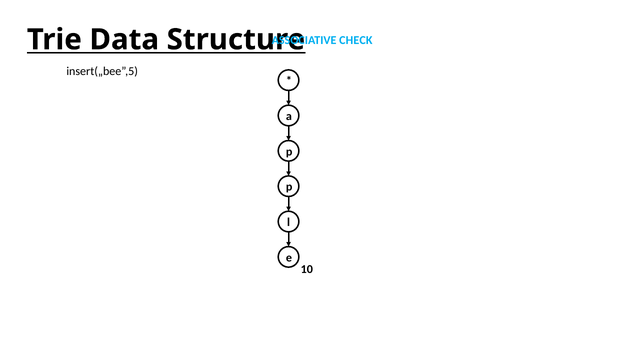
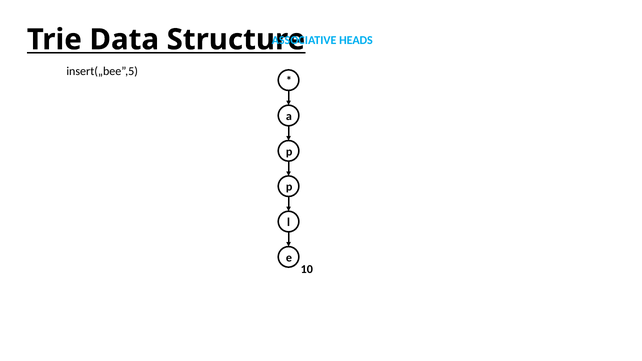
CHECK: CHECK -> HEADS (356, 40)
